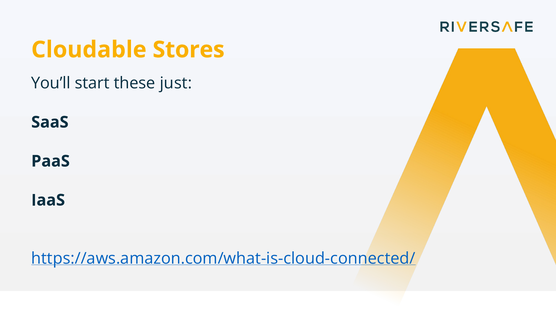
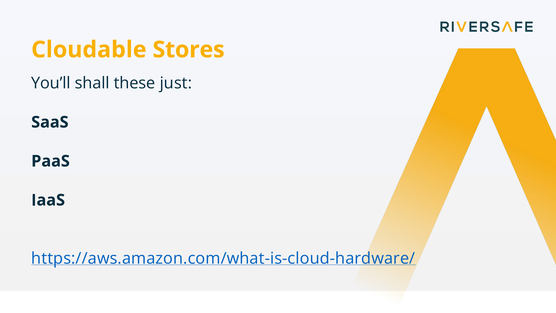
start: start -> shall (92, 83)
https://aws.amazon.com/what-is-cloud-connected/: https://aws.amazon.com/what-is-cloud-connected/ -> https://aws.amazon.com/what-is-cloud-hardware/ (223, 258)
